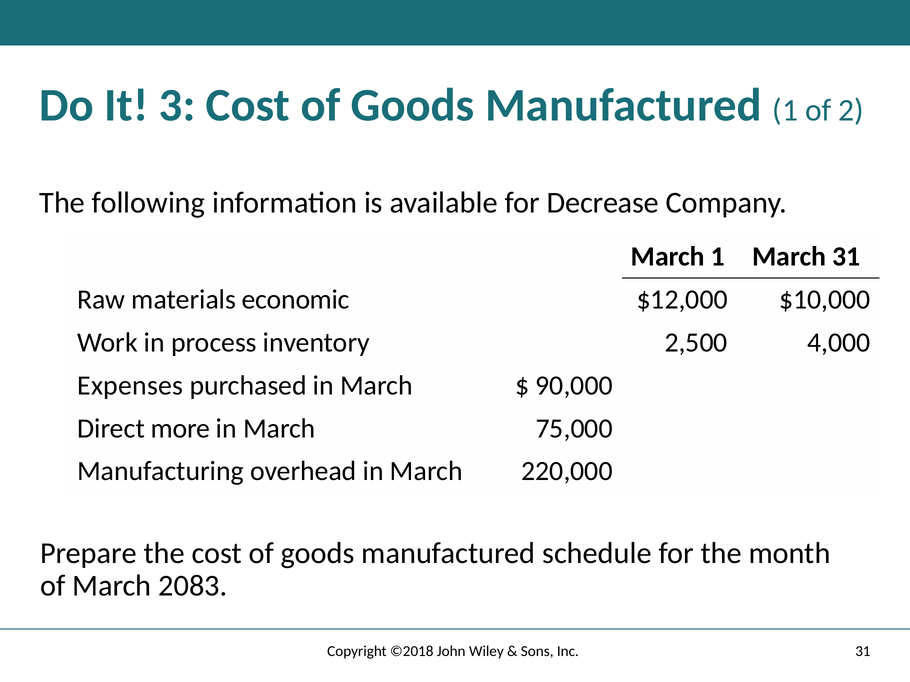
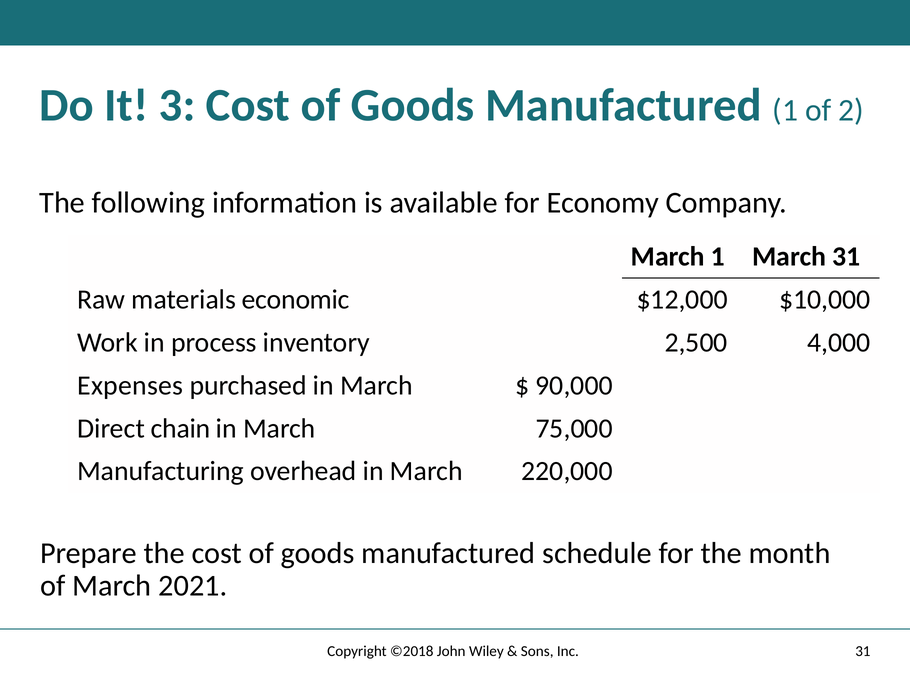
Decrease: Decrease -> Economy (603, 203)
more: more -> chain (181, 429)
2083: 2083 -> 2021 (193, 586)
